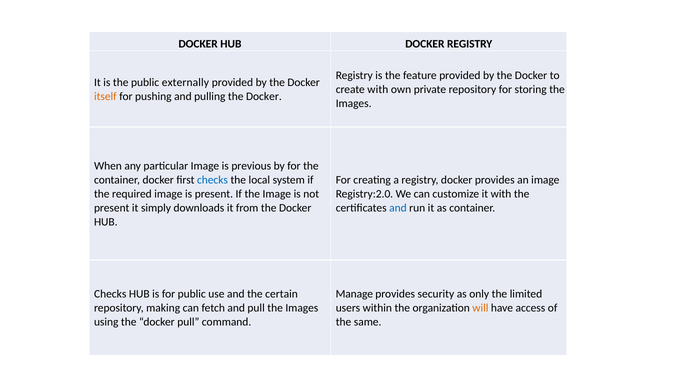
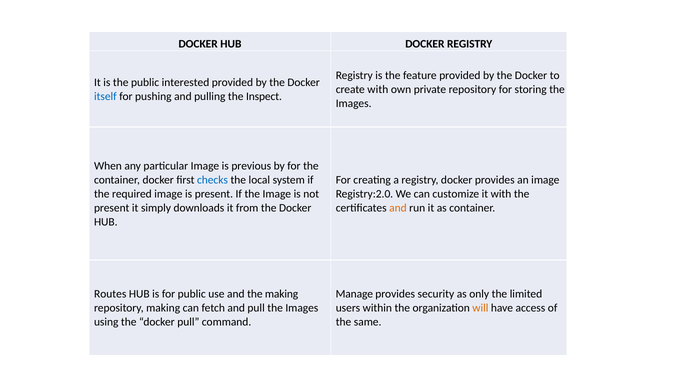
externally: externally -> interested (185, 82)
itself colour: orange -> blue (105, 96)
pulling the Docker: Docker -> Inspect (264, 96)
and colour: blue -> orange (398, 208)
Checks: Checks -> Routes (110, 294)
the certain: certain -> making (282, 294)
